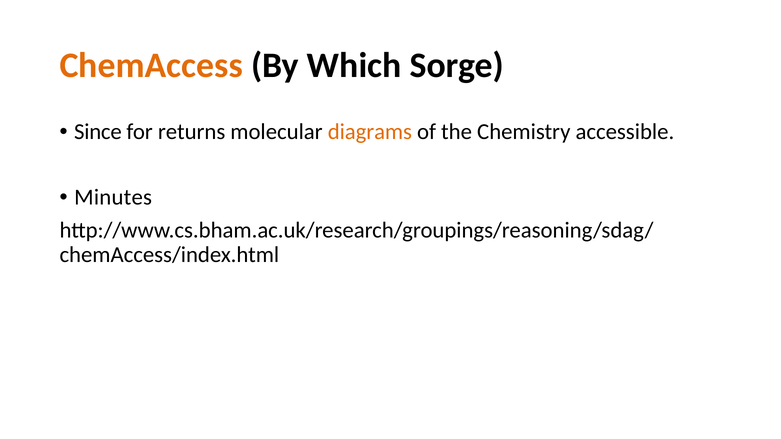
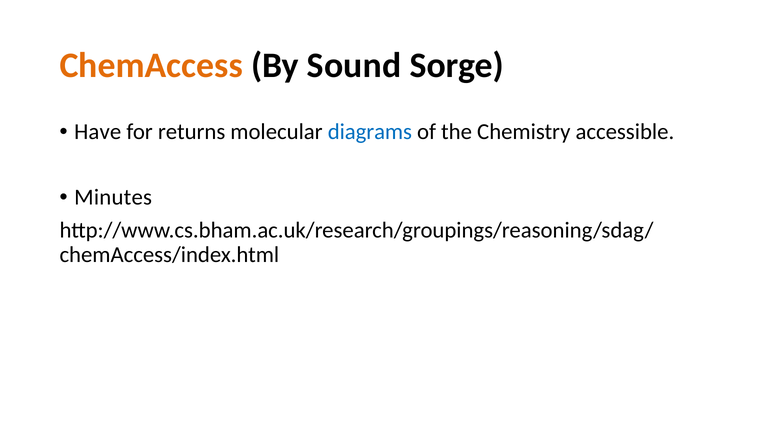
Which: Which -> Sound (354, 66)
Since: Since -> Have (98, 132)
diagrams colour: orange -> blue (370, 132)
